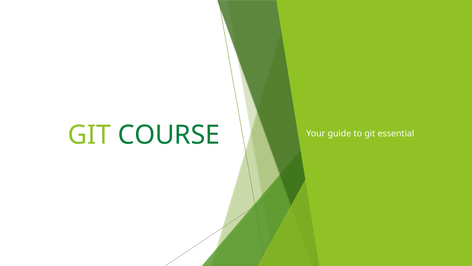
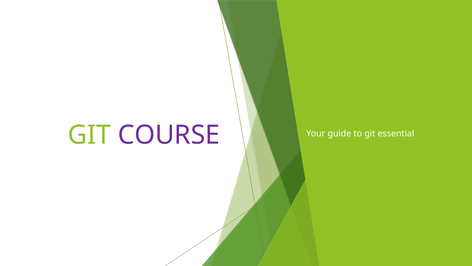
COURSE colour: green -> purple (169, 135)
